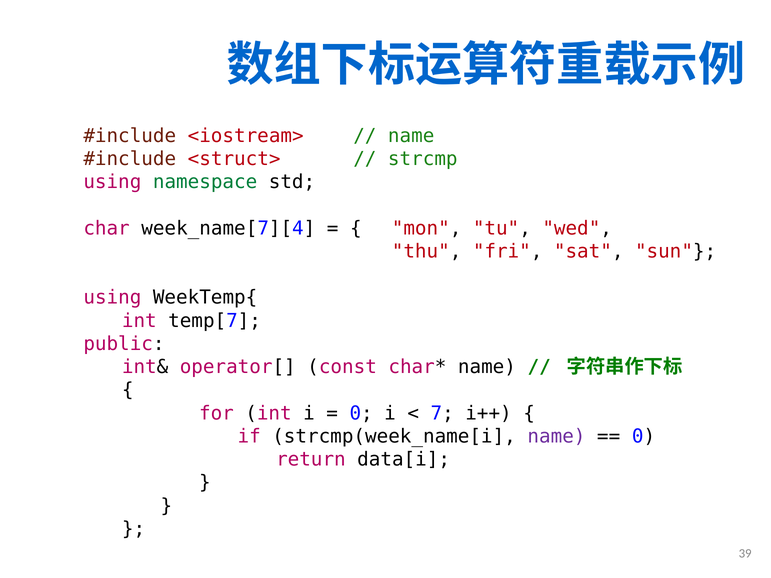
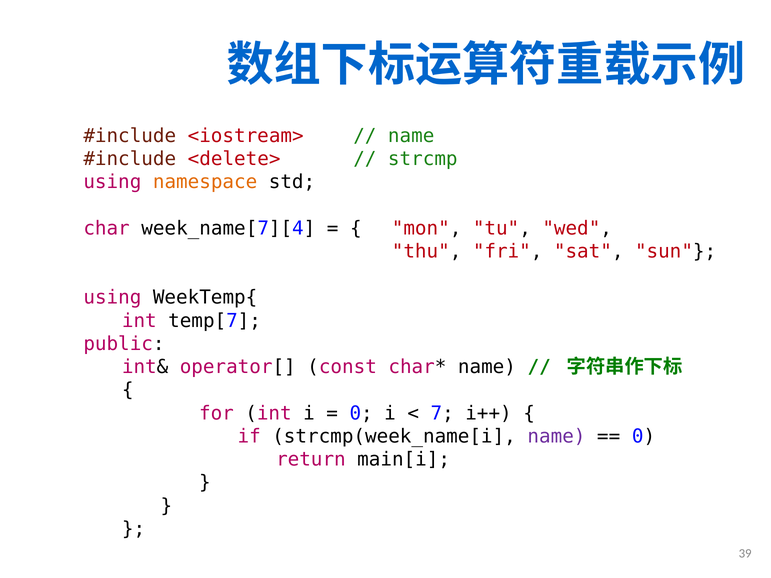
<struct>: <struct> -> <delete> (234, 159)
namespace colour: green -> orange (205, 182)
data[i: data[i -> main[i (404, 460)
